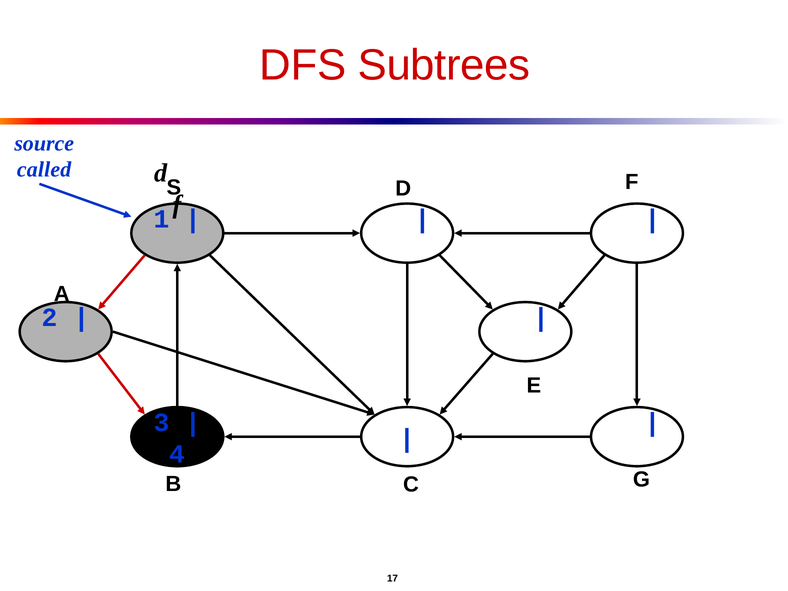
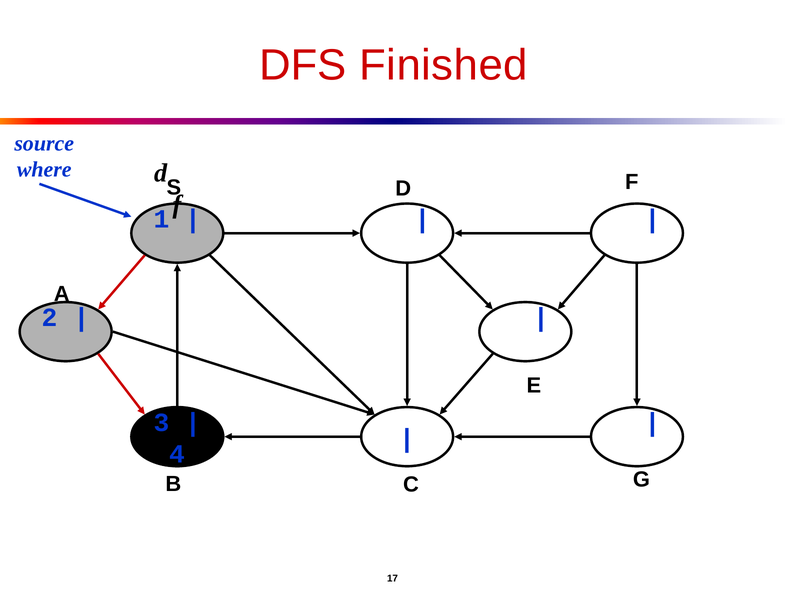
Subtrees: Subtrees -> Finished (443, 65)
called: called -> where (44, 170)
